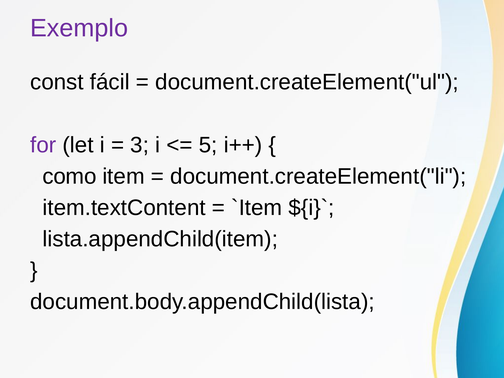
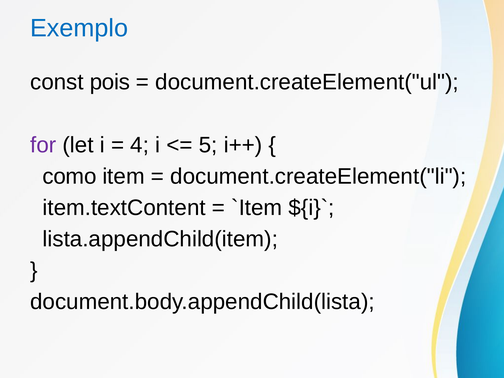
Exemplo colour: purple -> blue (79, 28)
fácil: fácil -> pois (110, 82)
3: 3 -> 4 (140, 145)
